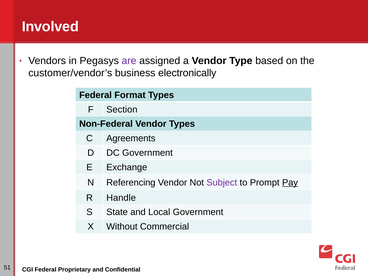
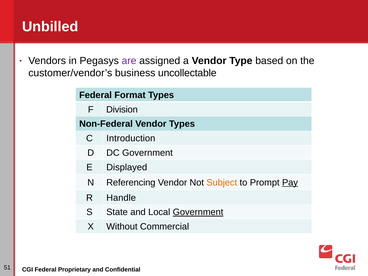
Involved: Involved -> Unbilled (50, 27)
electronically: electronically -> uncollectable (187, 73)
Section: Section -> Division (122, 109)
Agreements: Agreements -> Introduction (131, 138)
Exchange: Exchange -> Displayed (127, 167)
Subject colour: purple -> orange (222, 183)
Government underline: none -> present (198, 212)
